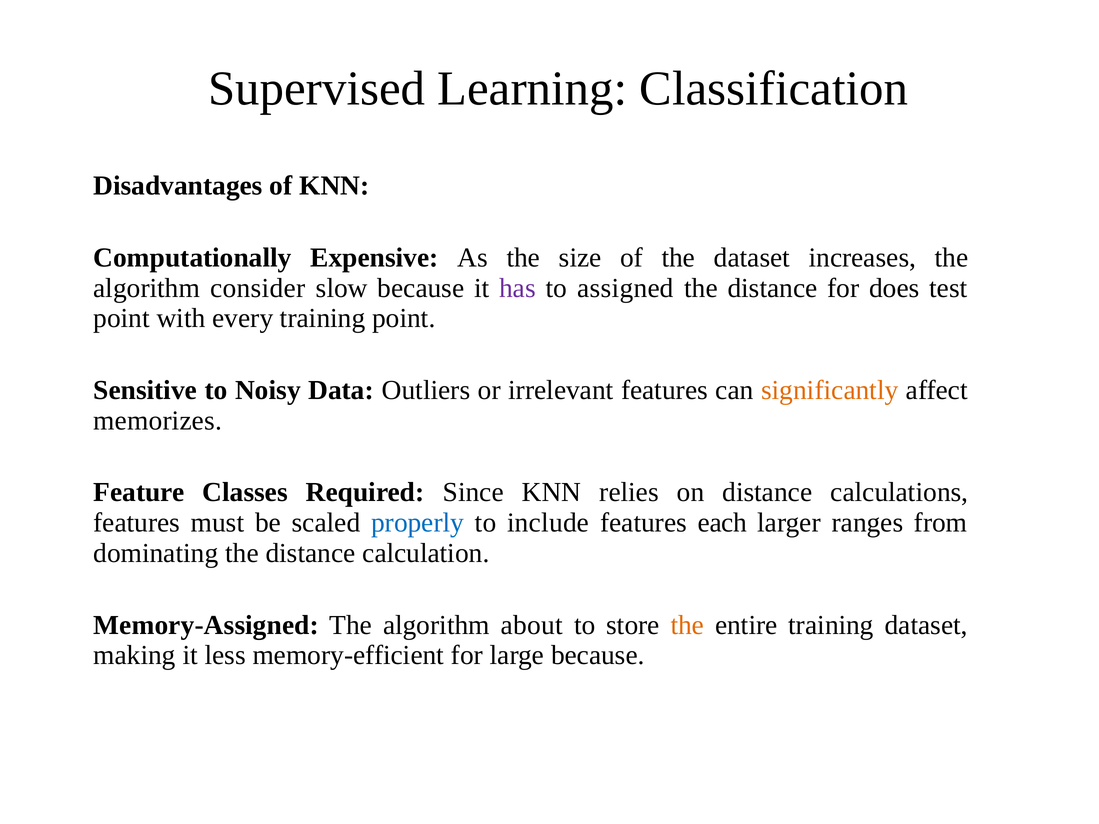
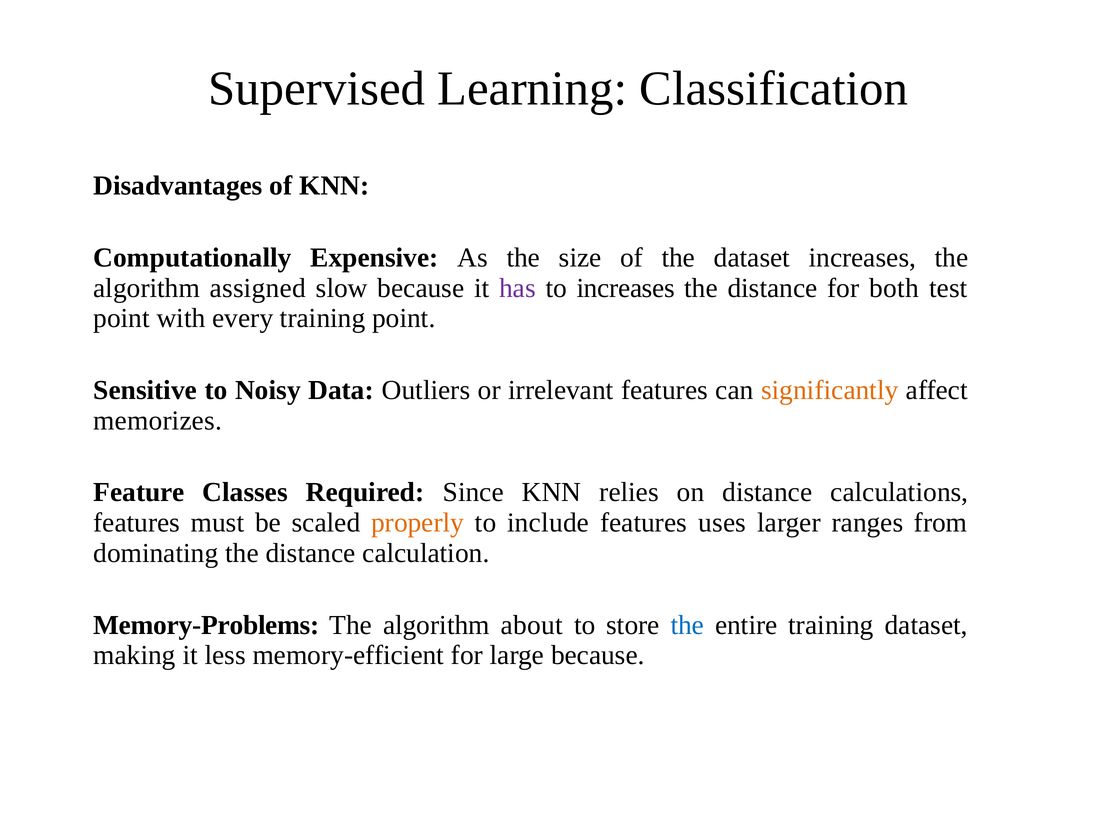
consider: consider -> assigned (258, 288)
to assigned: assigned -> increases (626, 288)
does: does -> both (894, 288)
properly colour: blue -> orange (418, 523)
each: each -> uses (722, 523)
Memory-Assigned: Memory-Assigned -> Memory-Problems (206, 625)
the colour: orange -> blue (687, 625)
